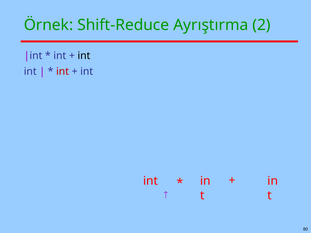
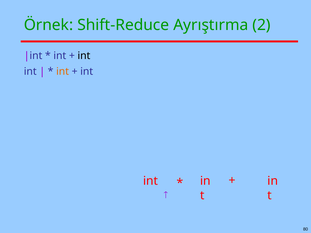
int colour: red -> orange (63, 71)
